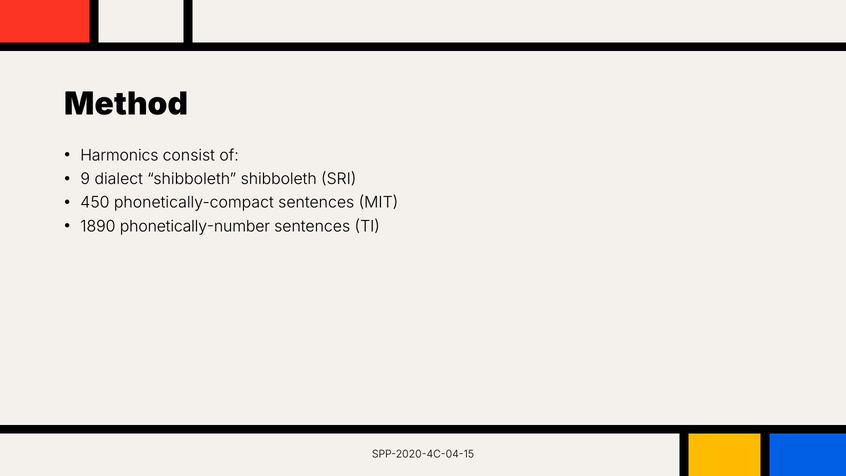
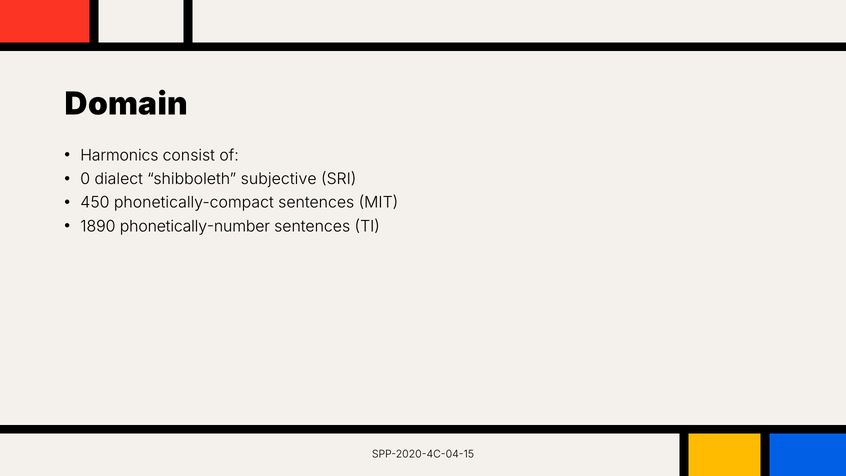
Method: Method -> Domain (126, 104)
9: 9 -> 0 (85, 179)
shibboleth shibboleth: shibboleth -> subjective (279, 179)
